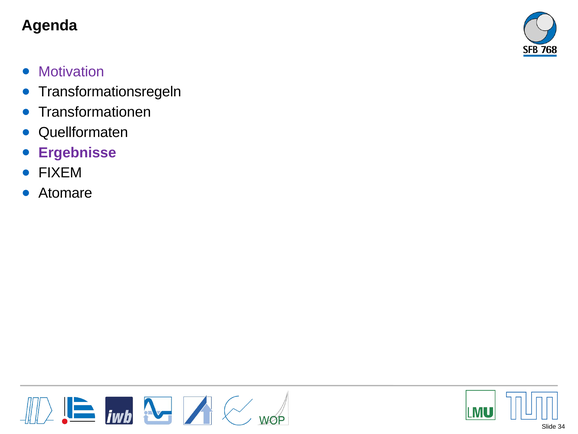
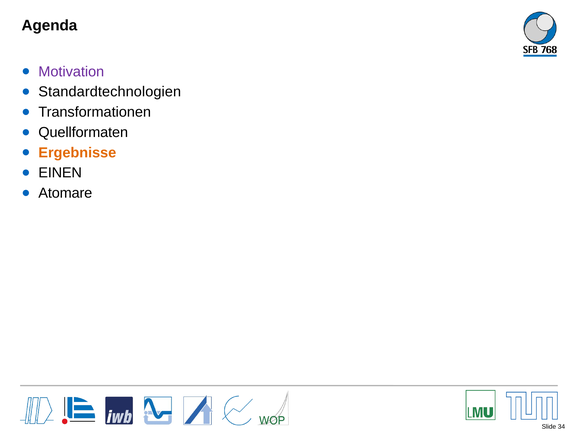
Transformationsregeln: Transformationsregeln -> Standardtechnologien (110, 92)
Ergebnisse colour: purple -> orange (77, 152)
FIXEM: FIXEM -> EINEN (60, 173)
